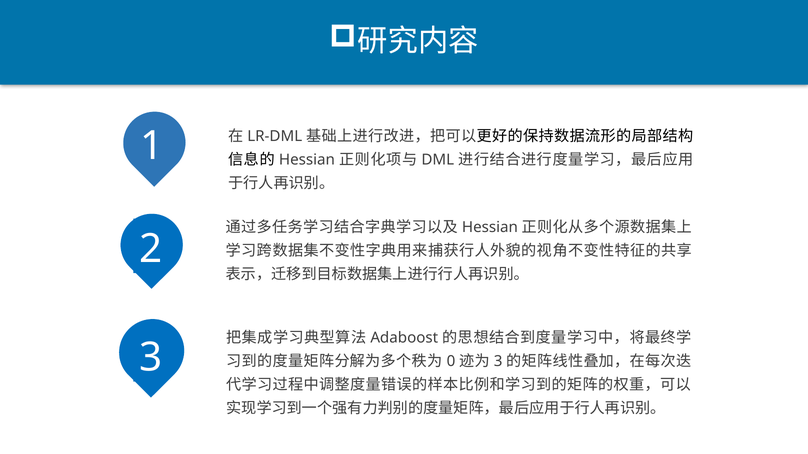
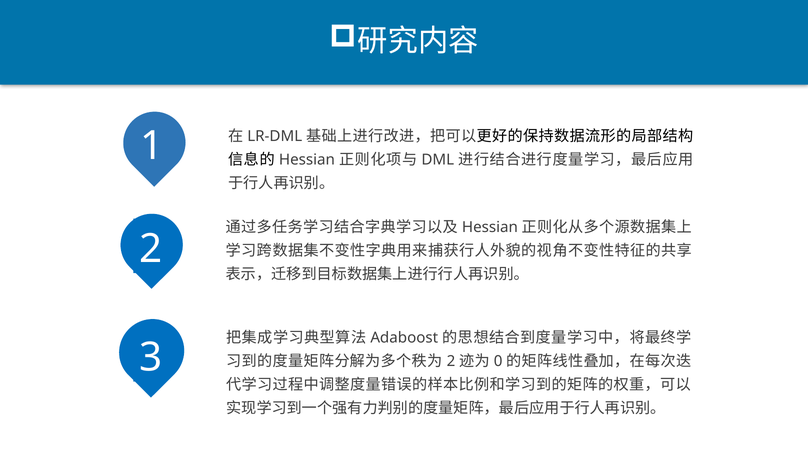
0: 0 -> 2 (451, 362)
3: 3 -> 0 (498, 362)
